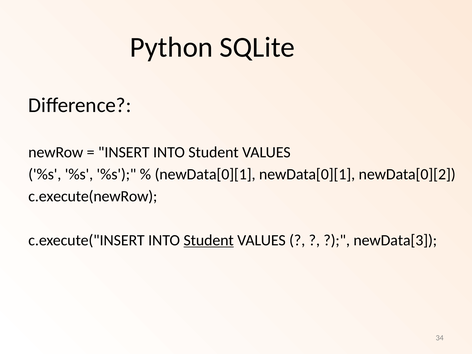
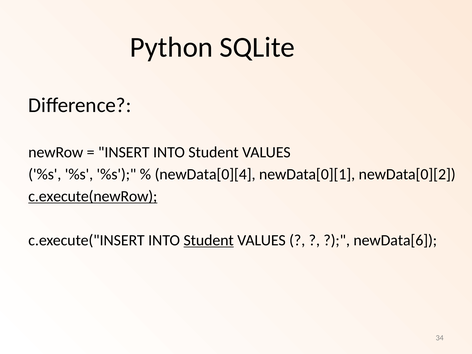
newData[0][1: newData[0][1 -> newData[0][4 (205, 174)
c.execute(newRow underline: none -> present (93, 196)
newData[3: newData[3 -> newData[6 (395, 240)
